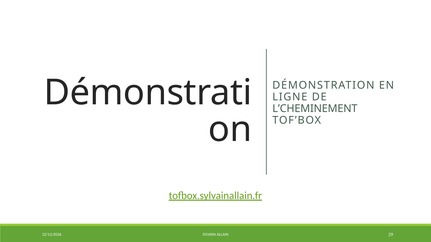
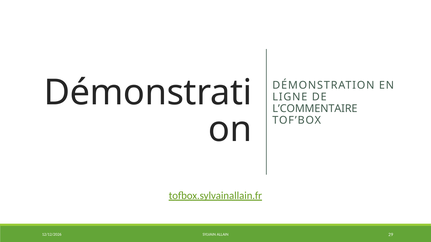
L’CHEMINEMENT: L’CHEMINEMENT -> L’COMMENTAIRE (315, 109)
